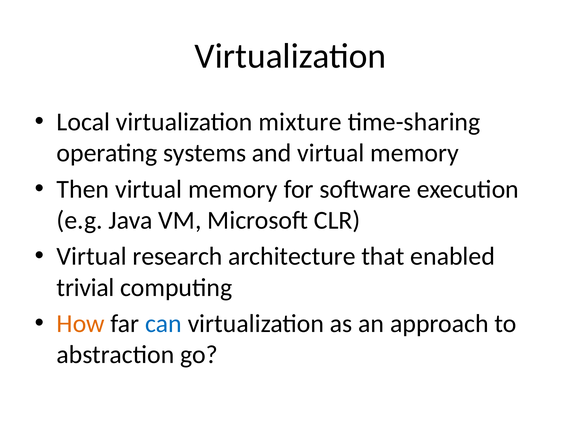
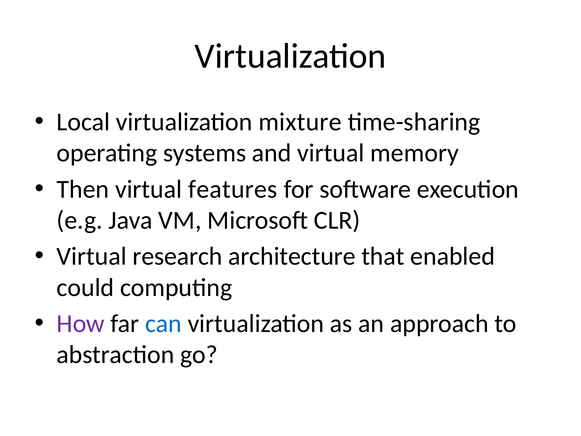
Then virtual memory: memory -> features (233, 189)
trivial: trivial -> could (85, 287)
How colour: orange -> purple (81, 324)
